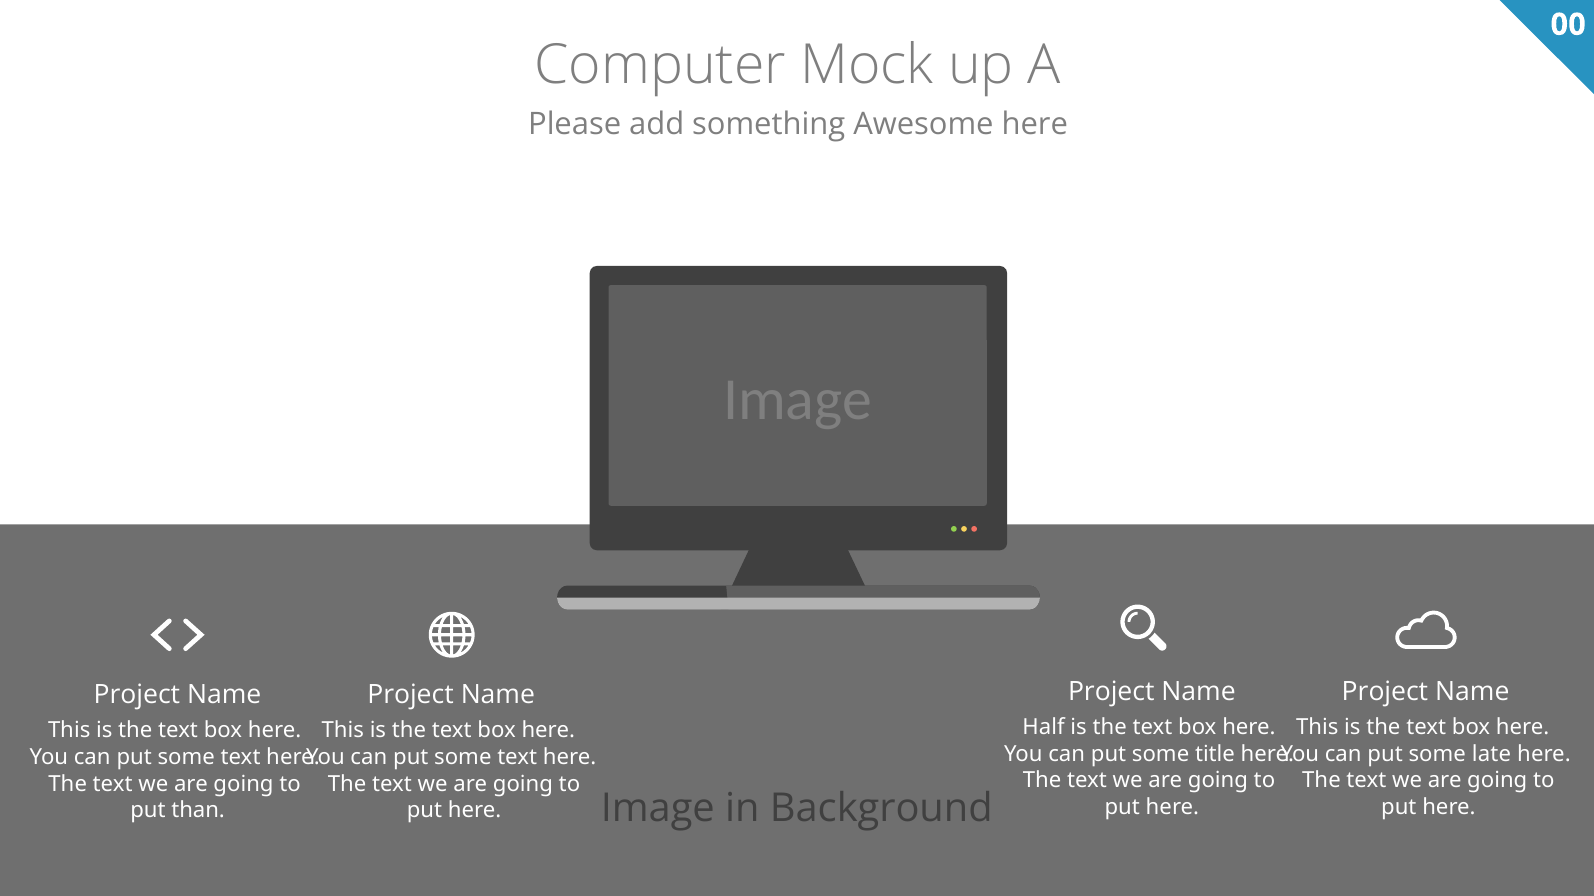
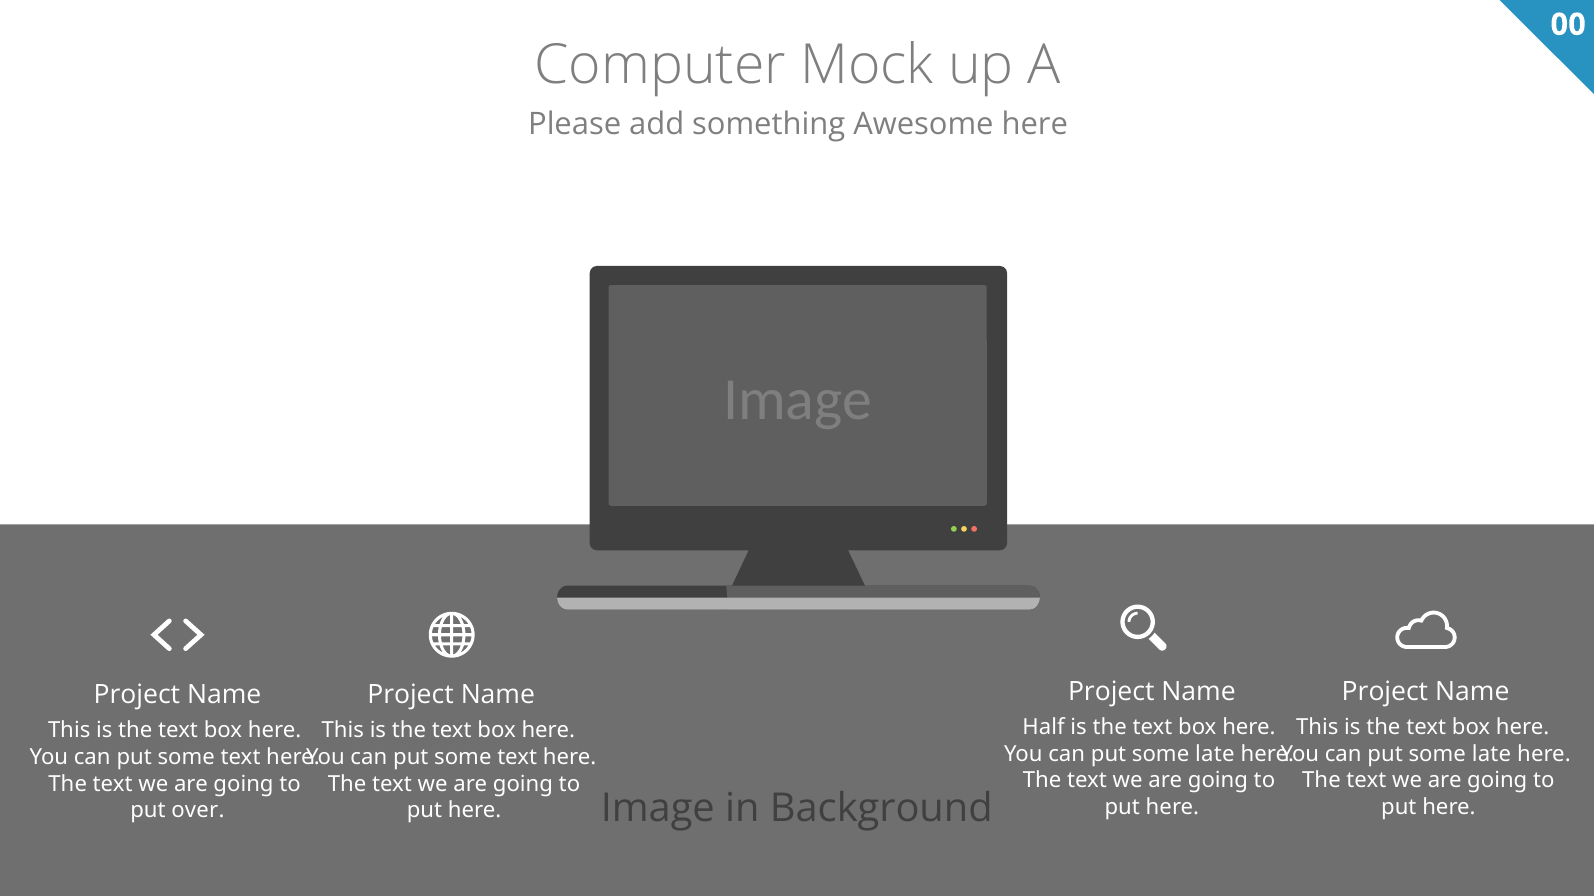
title: title -> late (1215, 754)
than: than -> over (198, 811)
